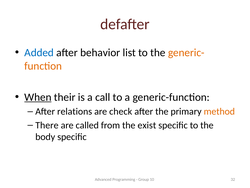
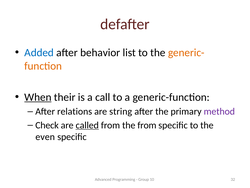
check: check -> string (121, 111)
method colour: orange -> purple (219, 111)
There: There -> Check (47, 125)
called underline: none -> present (87, 125)
the exist: exist -> from (147, 125)
body: body -> even (45, 137)
